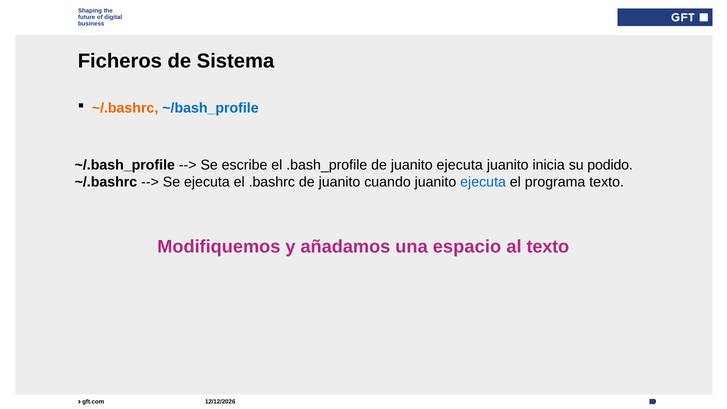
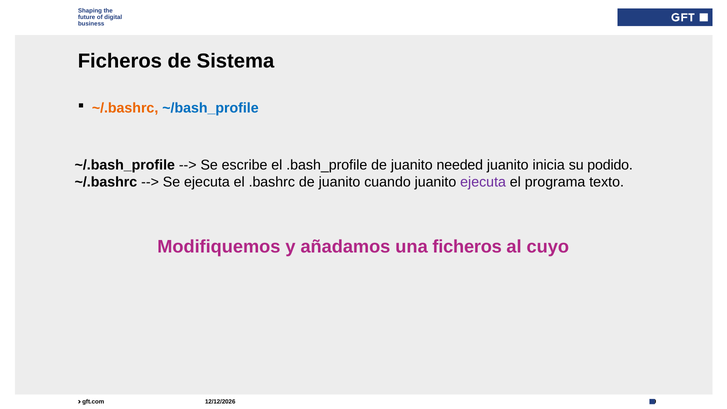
de juanito ejecuta: ejecuta -> needed (460, 165)
ejecuta colour: blue -> purple (483, 182)
una espacio: espacio -> ficheros (467, 247)
al texto: texto -> cuyo (548, 247)
